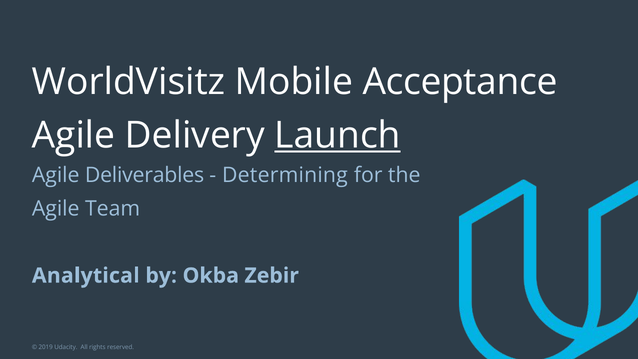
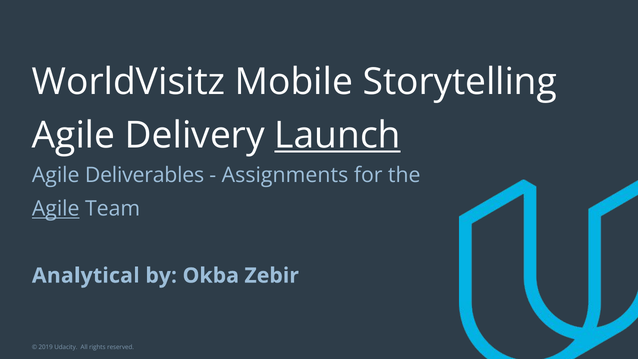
Acceptance: Acceptance -> Storytelling (460, 82)
Determining: Determining -> Assignments (285, 175)
Agile underline: none -> present (56, 209)
